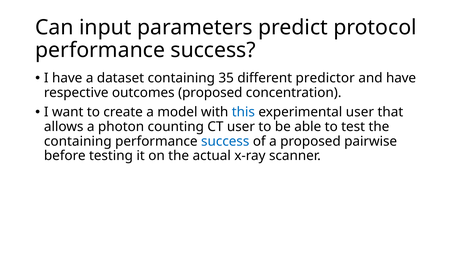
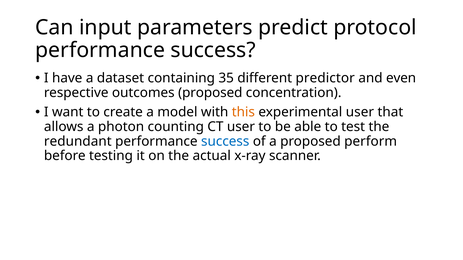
and have: have -> even (401, 78)
this colour: blue -> orange (243, 112)
containing: containing -> redundant (78, 141)
pairwise: pairwise -> perform (371, 141)
